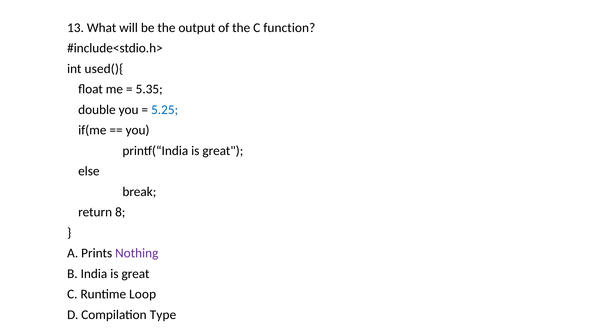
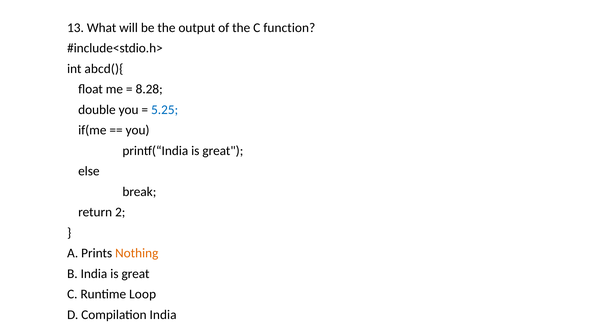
used(){: used(){ -> abcd(){ (104, 69)
5.35: 5.35 -> 8.28 (149, 89)
8: 8 -> 2 (120, 212)
Nothing colour: purple -> orange (137, 253)
Compilation Type: Type -> India (163, 315)
